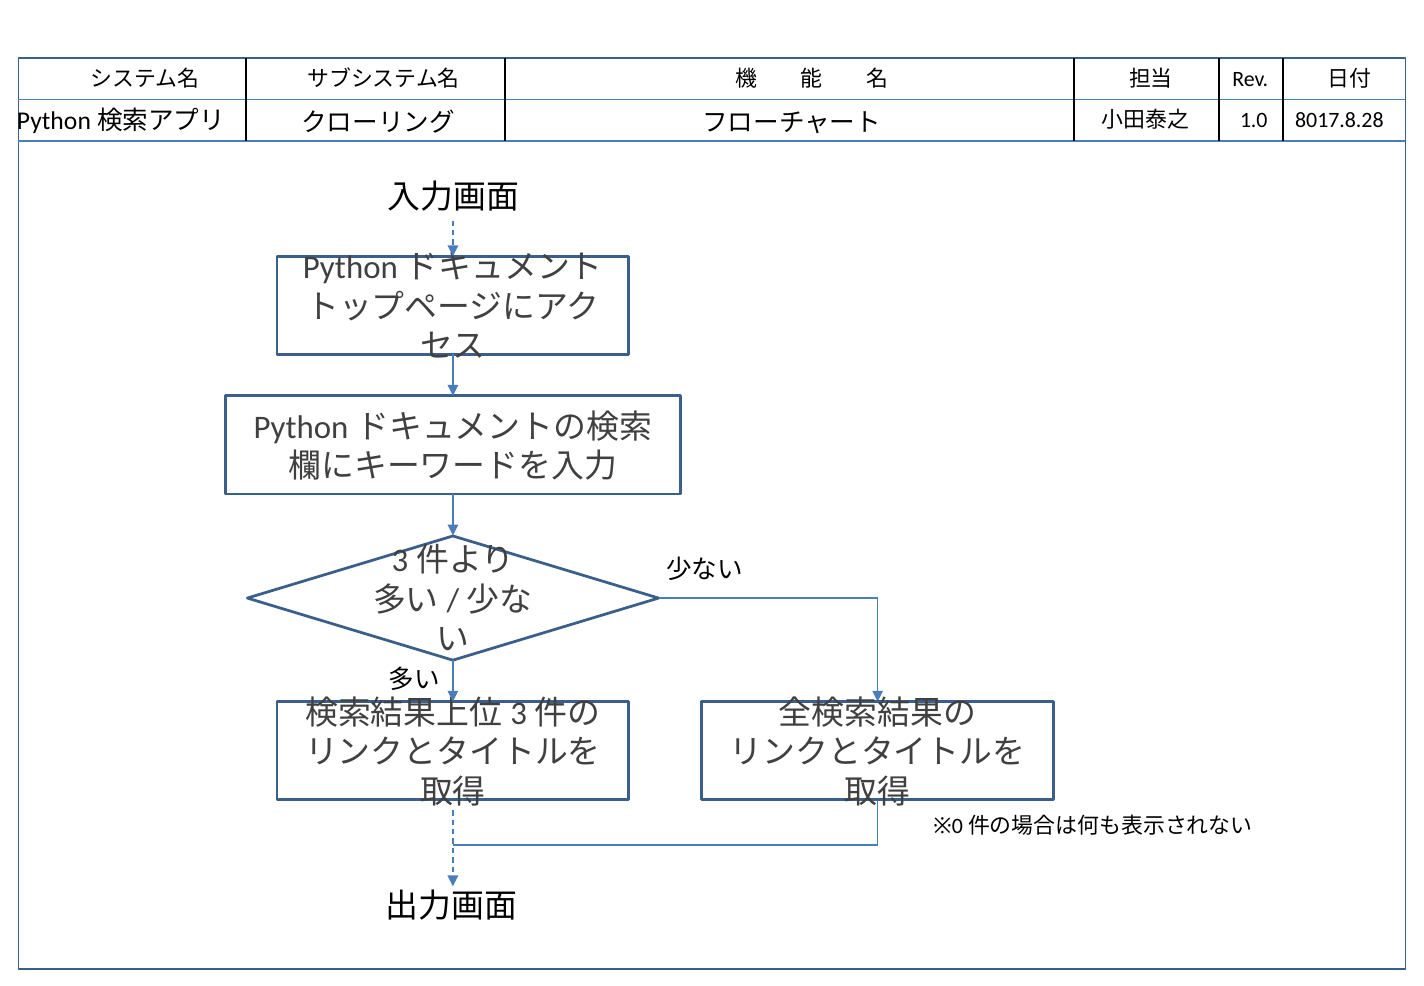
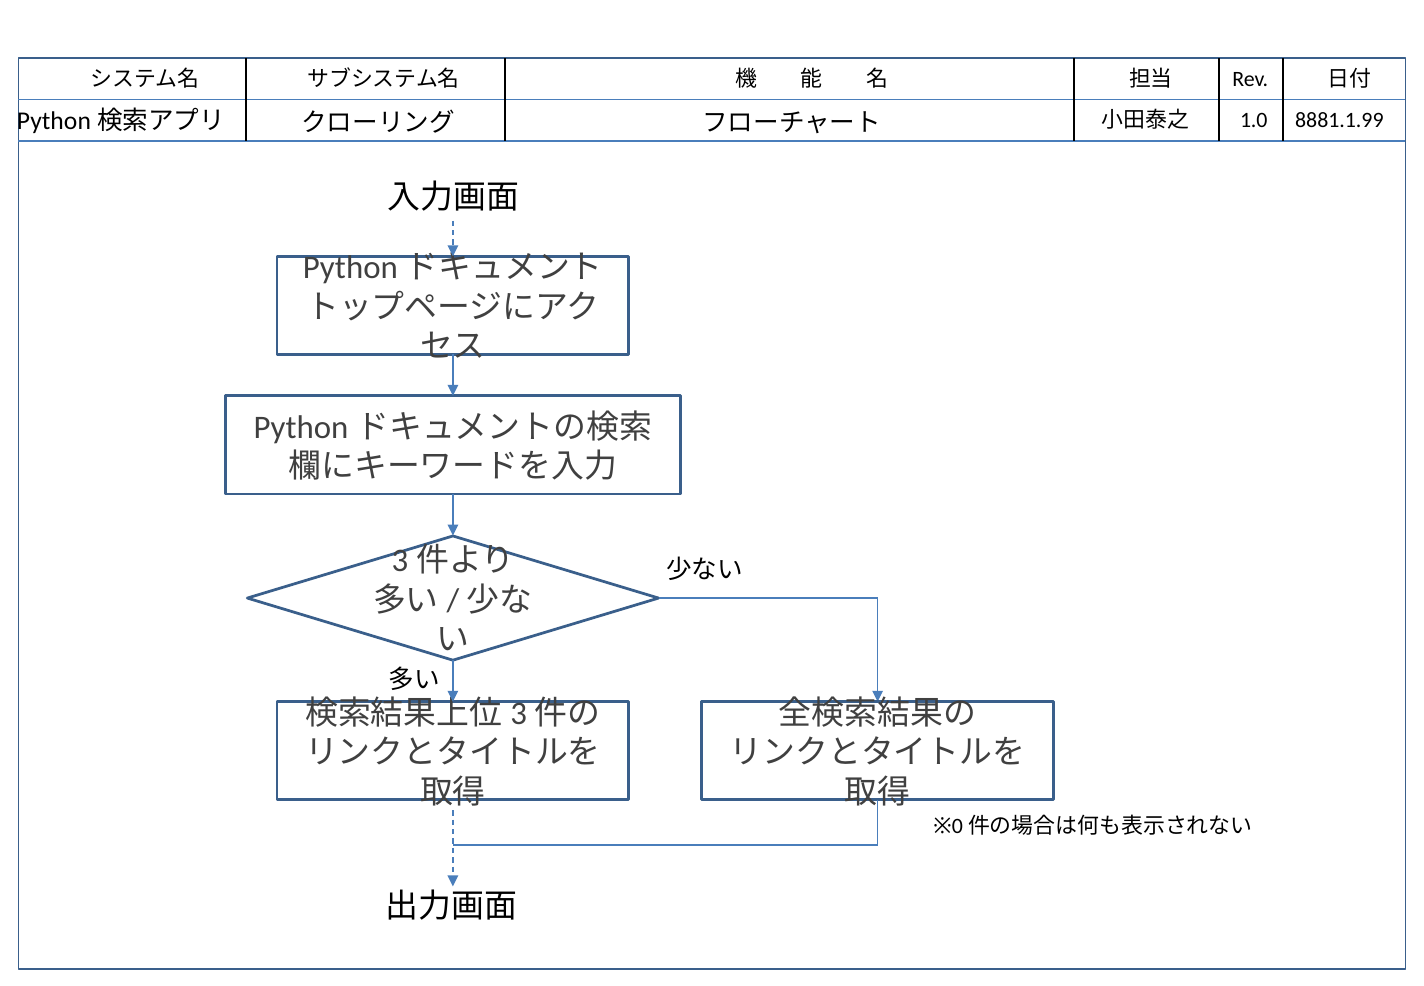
8017.8.28: 8017.8.28 -> 8881.1.99 (1339, 121)
